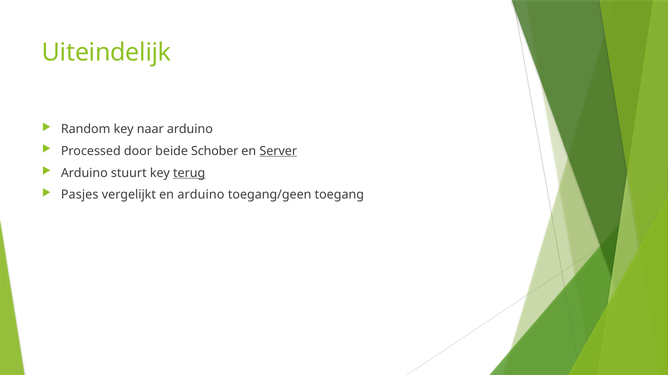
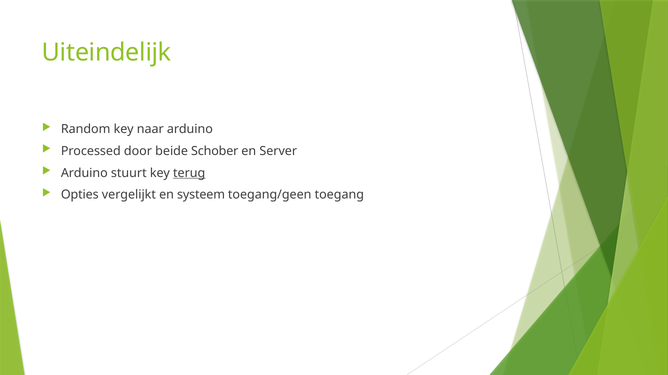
Server underline: present -> none (278, 151)
Pasjes: Pasjes -> Opties (80, 195)
en arduino: arduino -> systeem (201, 195)
